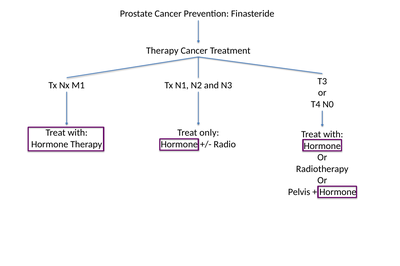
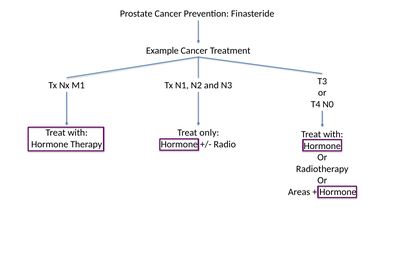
Therapy: Therapy -> Example (162, 51)
Pelvis: Pelvis -> Areas (299, 192)
